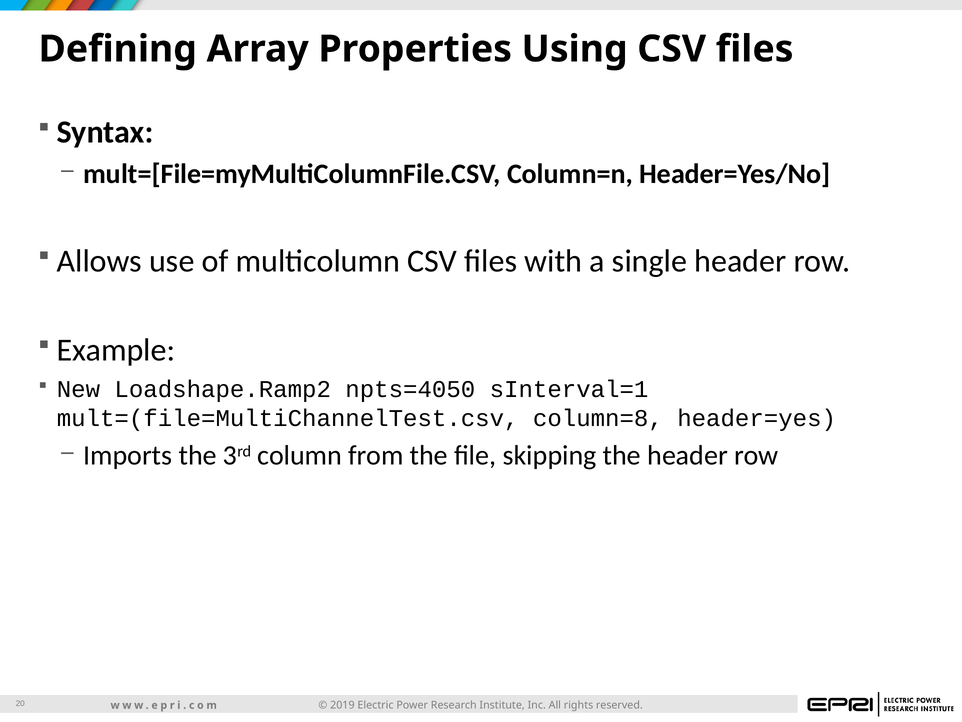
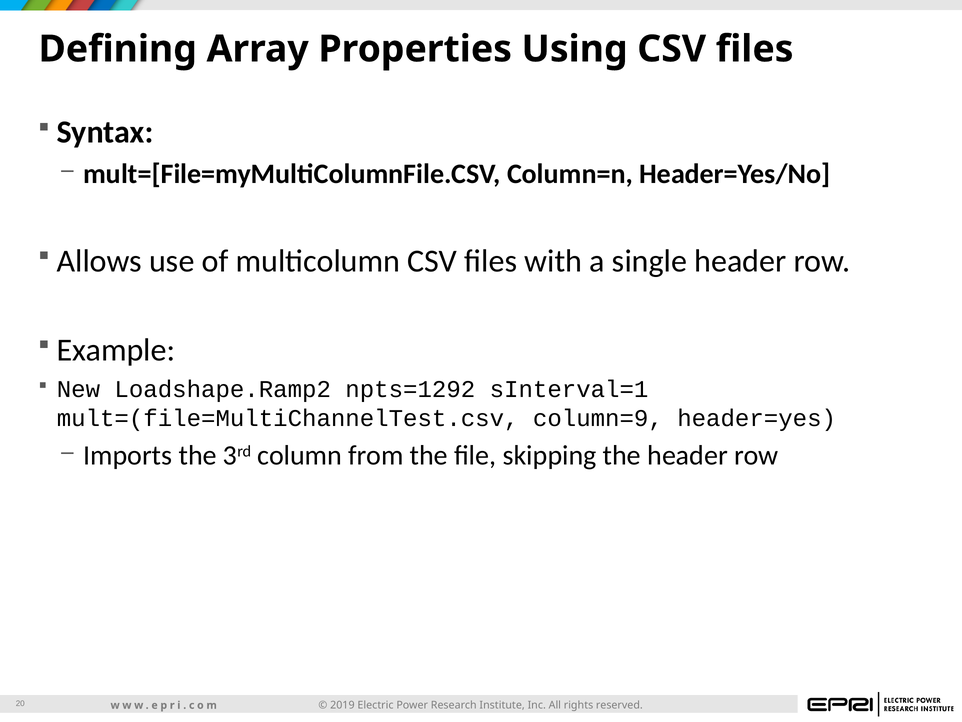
npts=4050: npts=4050 -> npts=1292 (410, 389)
column=8: column=8 -> column=9 (598, 418)
